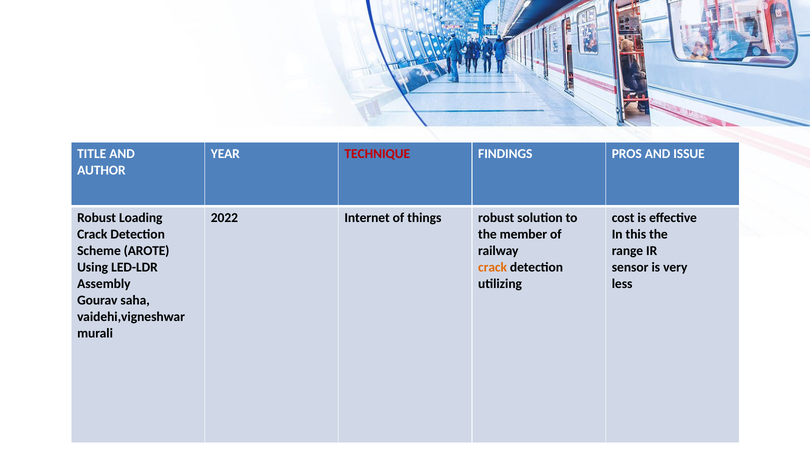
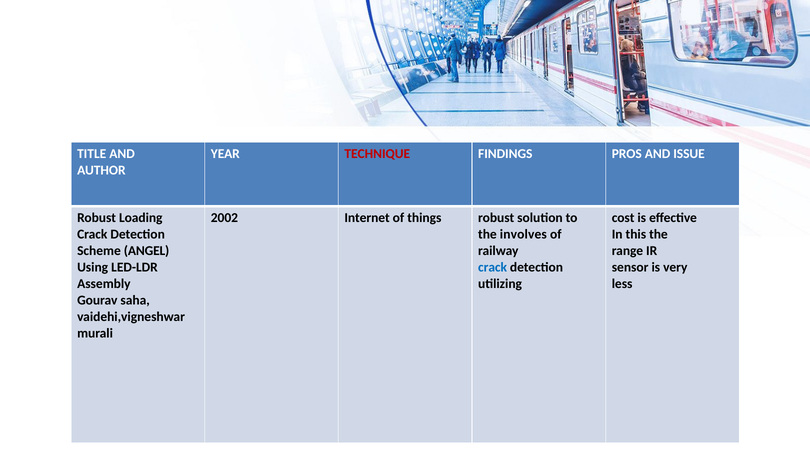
2022: 2022 -> 2002 (224, 217)
member: member -> involves (523, 234)
AROTE: AROTE -> ANGEL (147, 250)
crack colour: orange -> blue (493, 267)
